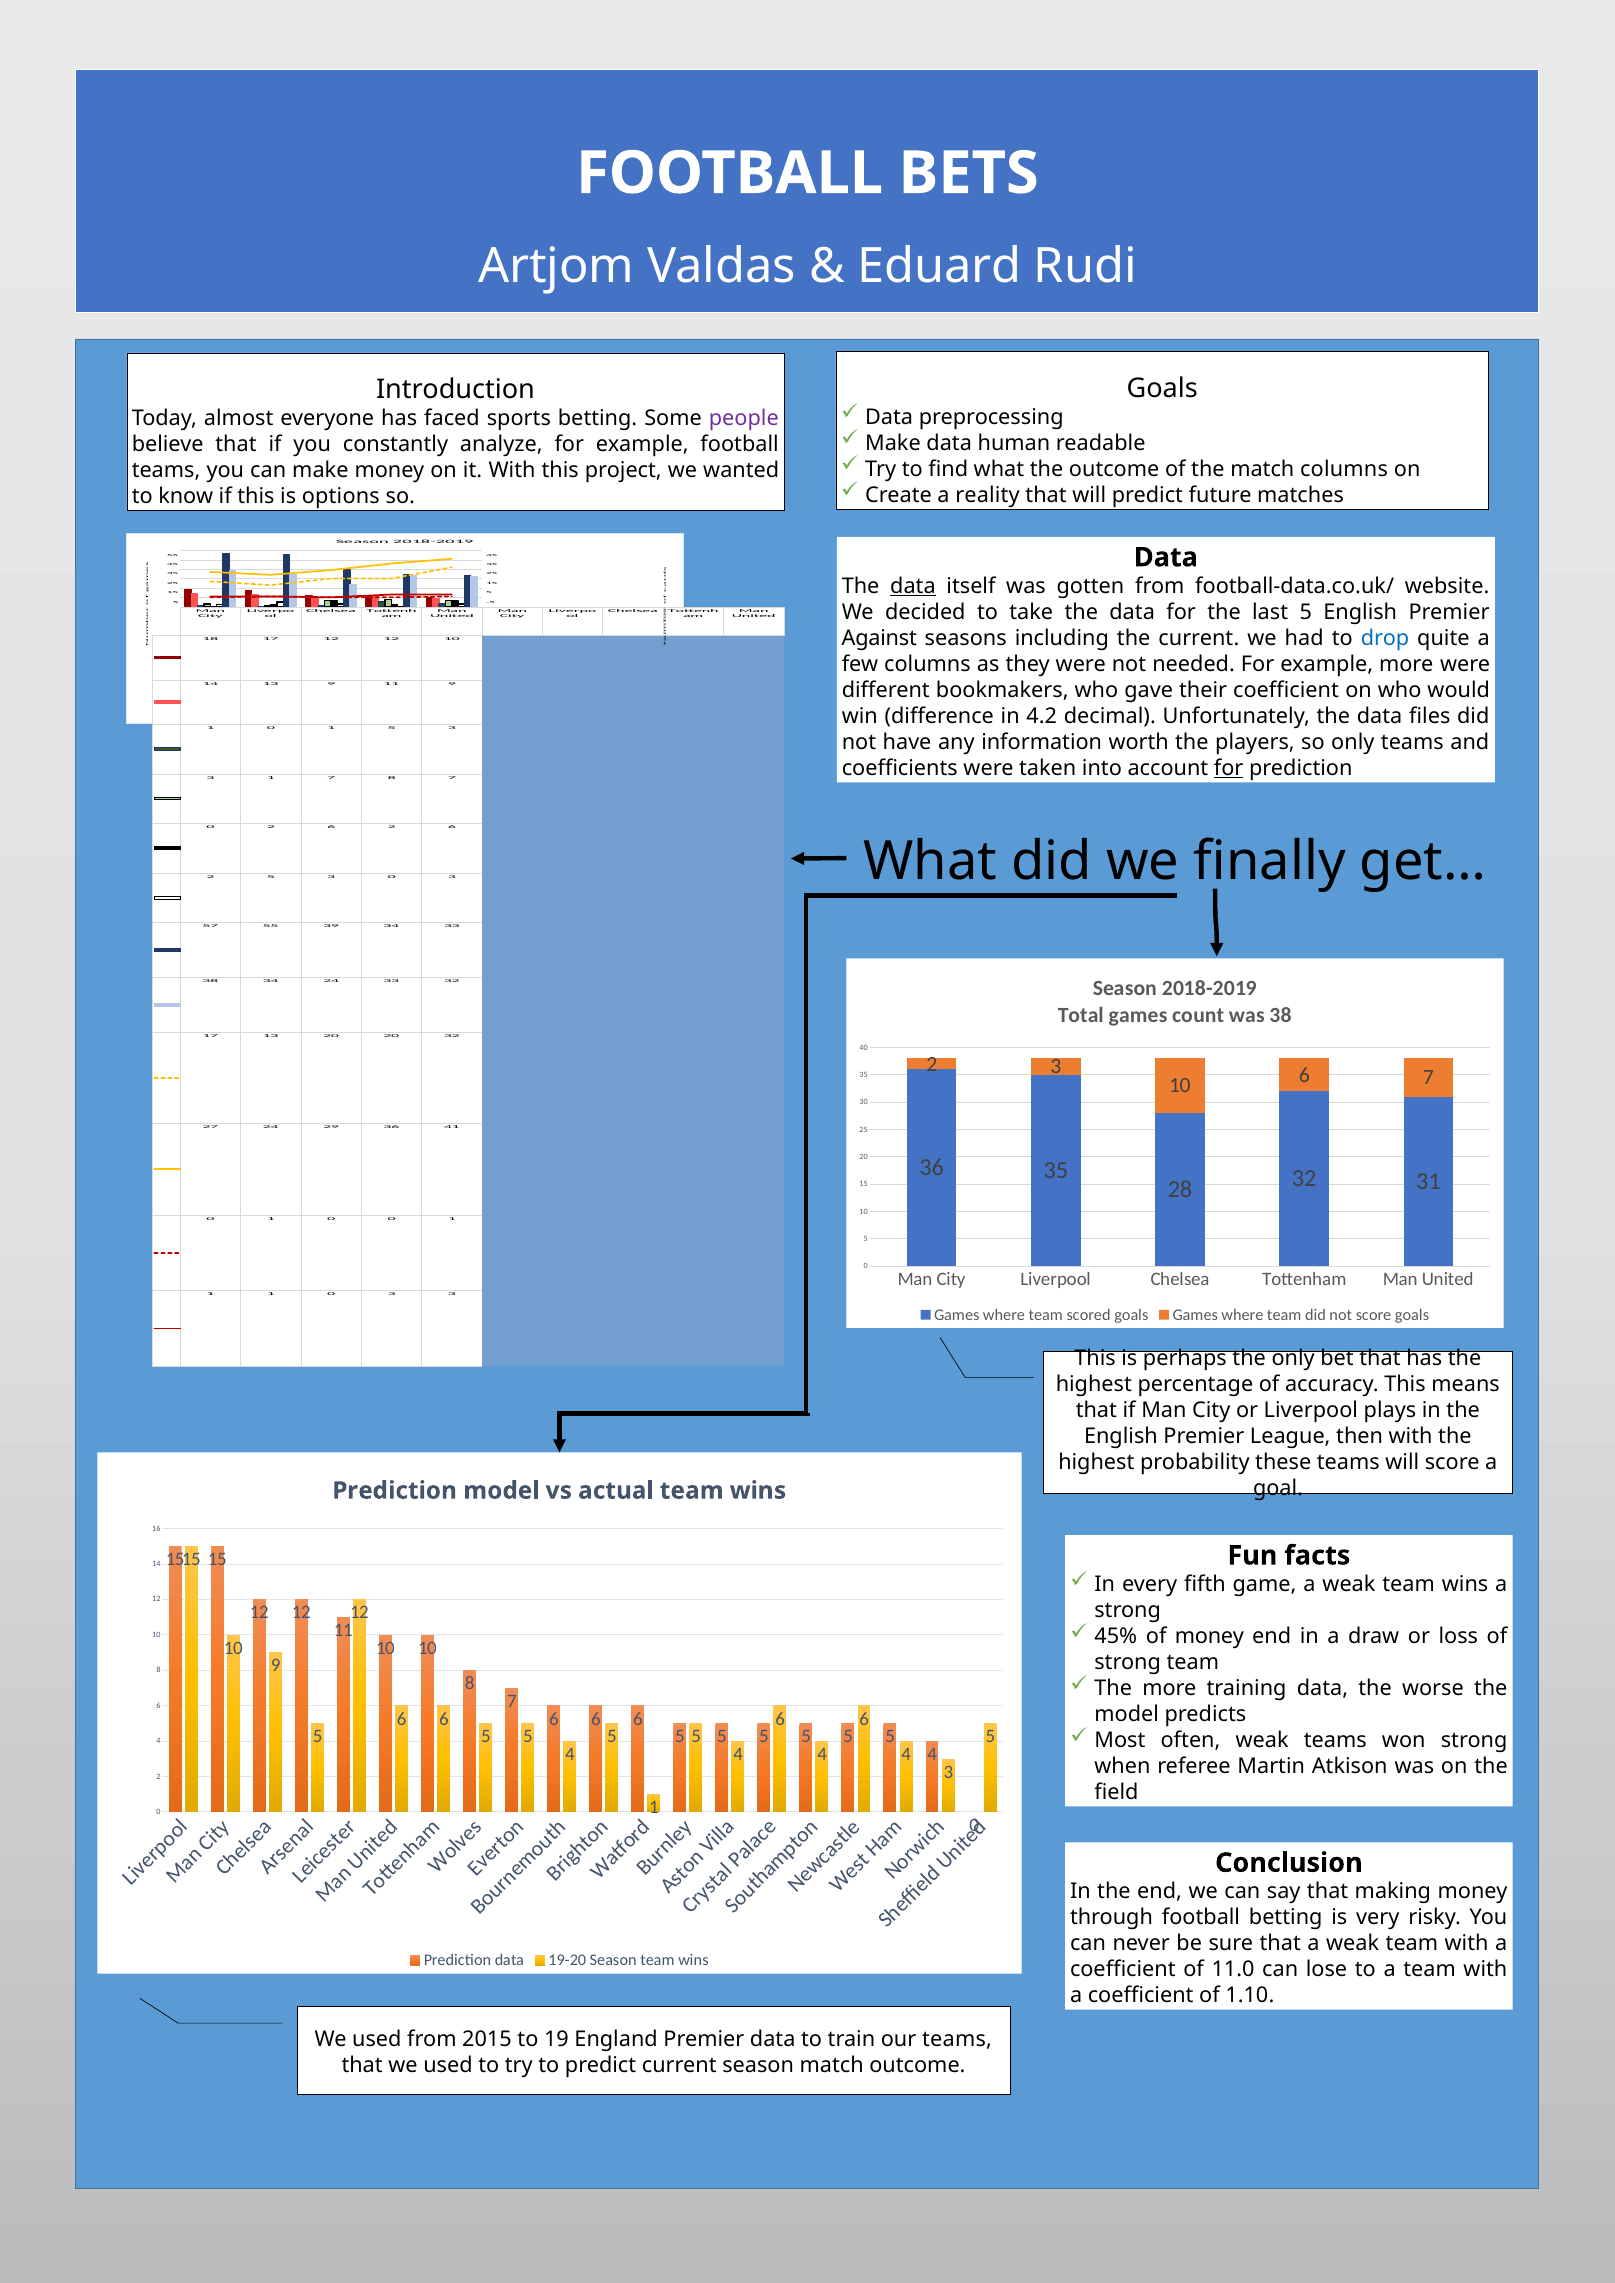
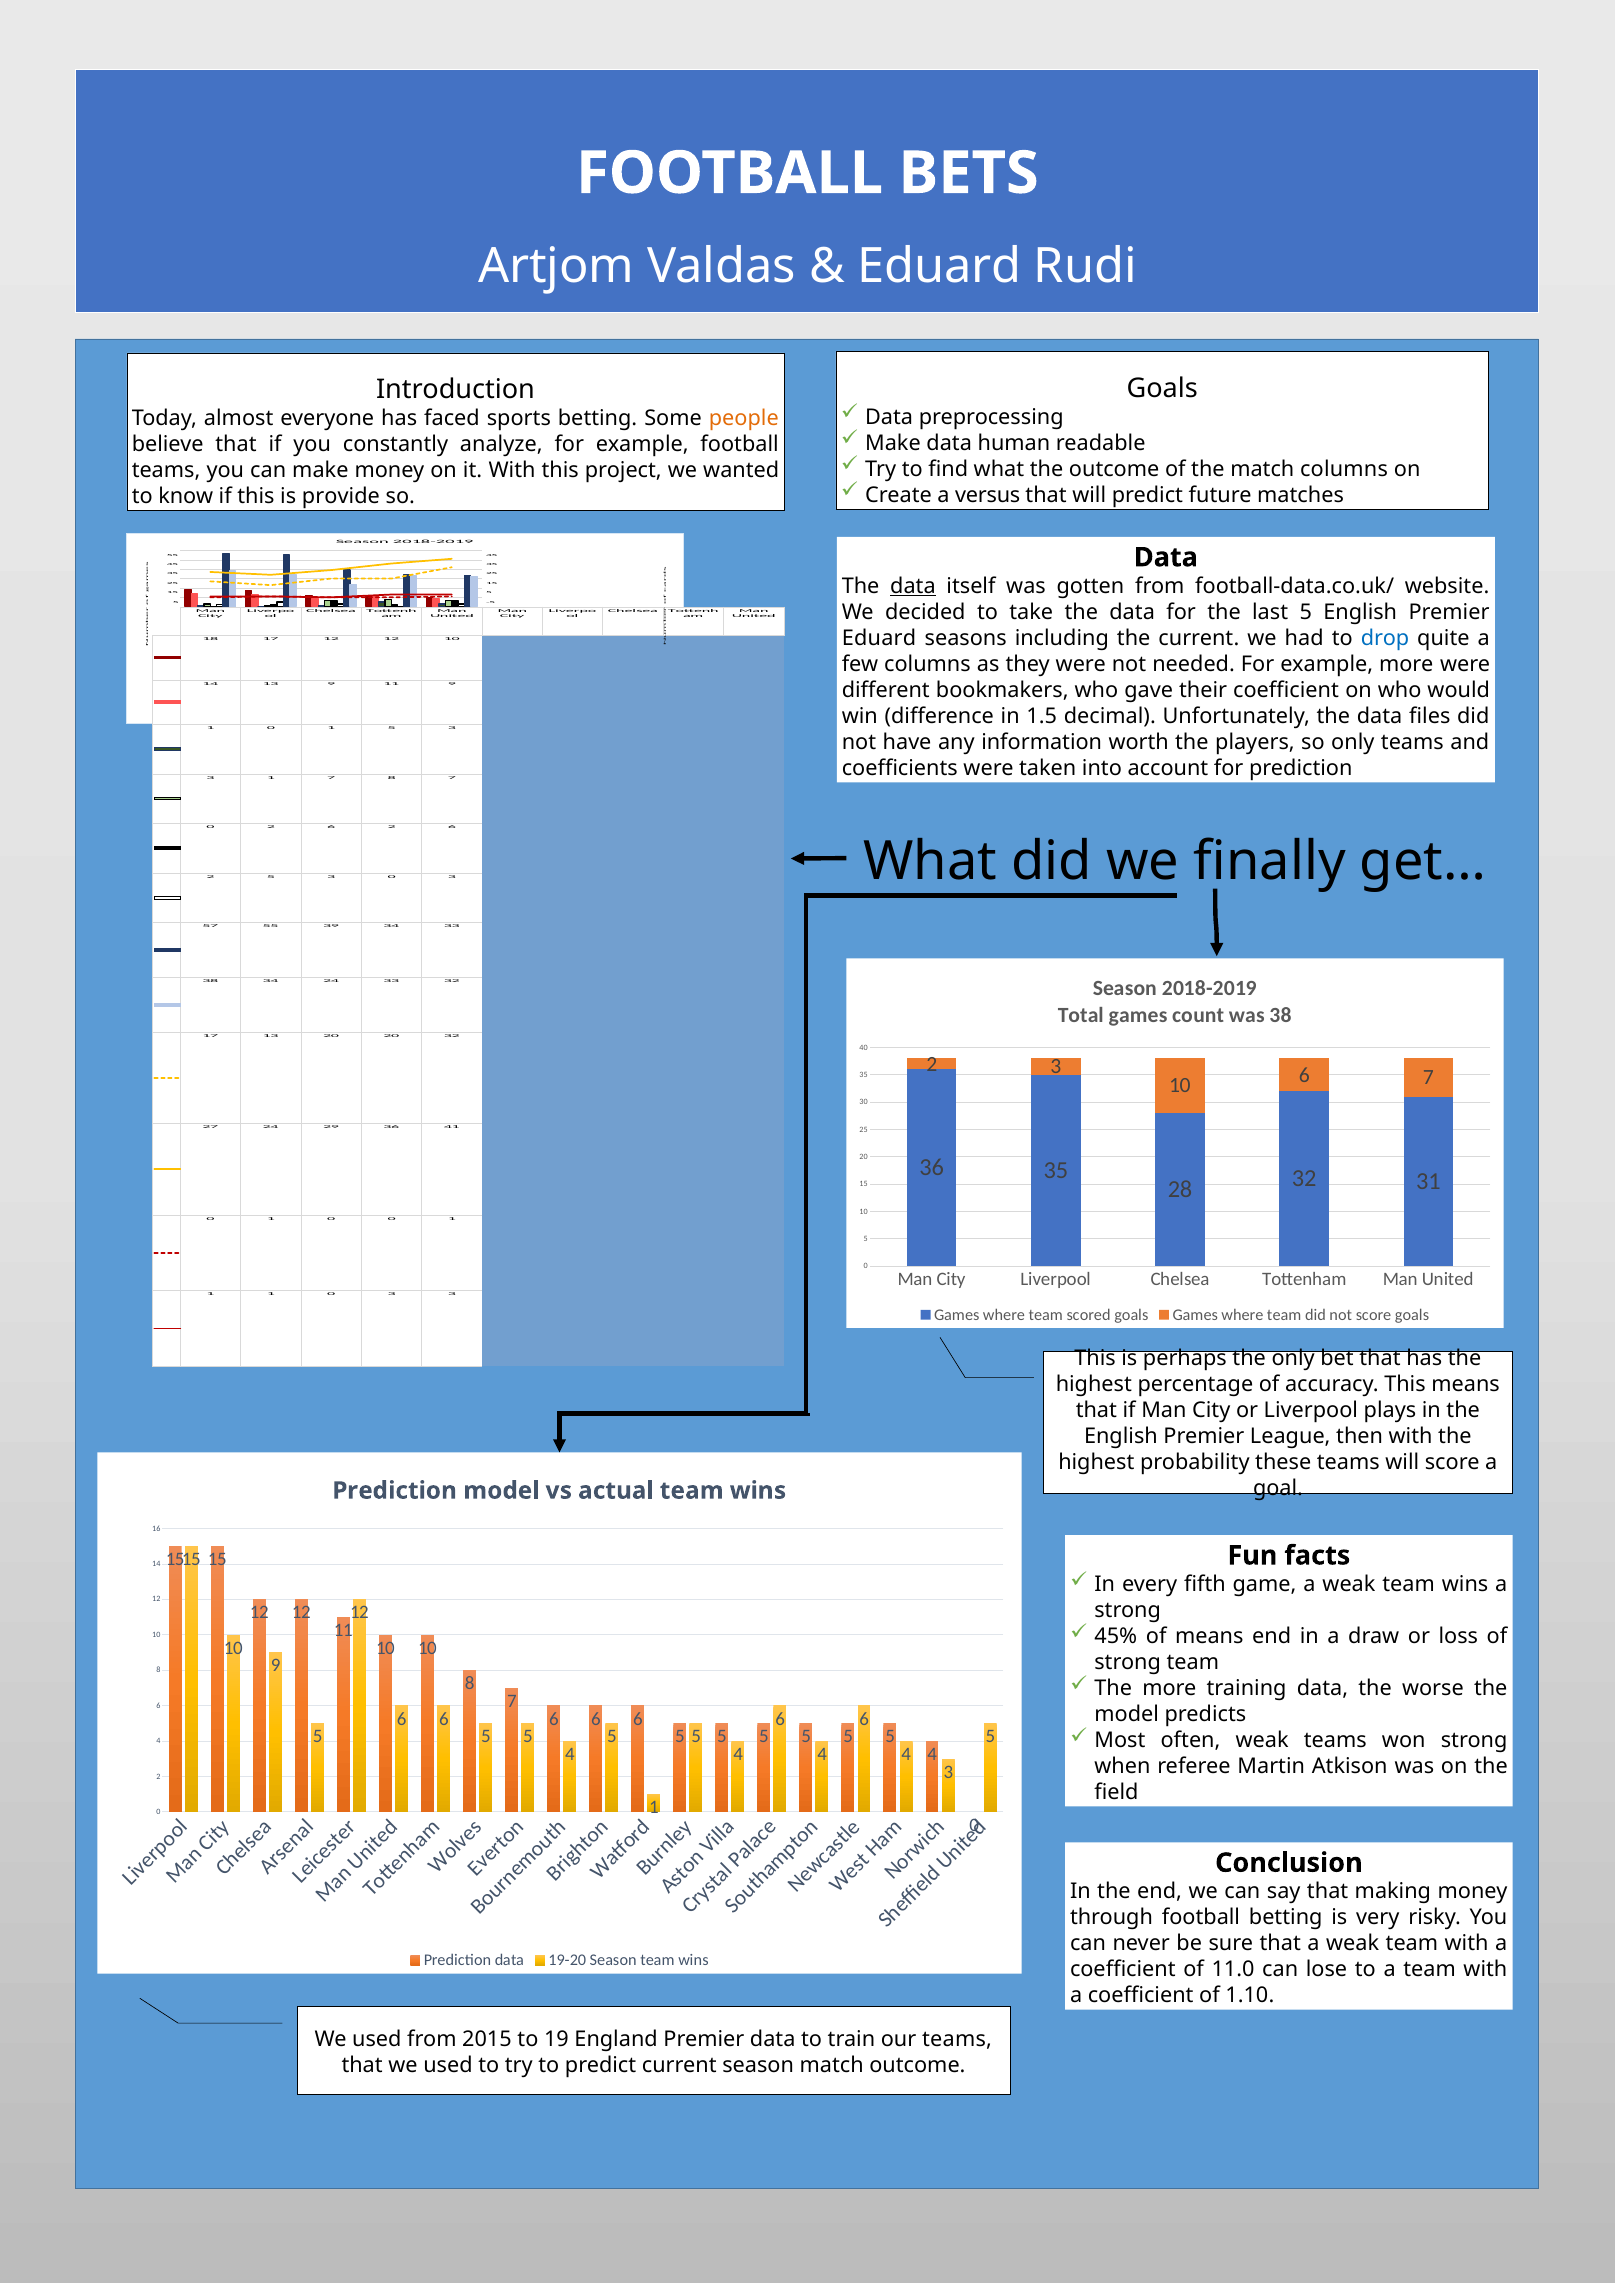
people colour: purple -> orange (744, 419)
reality: reality -> versus (988, 495)
options: options -> provide (341, 497)
Against: Against -> Eduard (879, 638)
4.2: 4.2 -> 1.5 (1042, 716)
for underline: present -> none (1229, 769)
of money: money -> means (1209, 1637)
